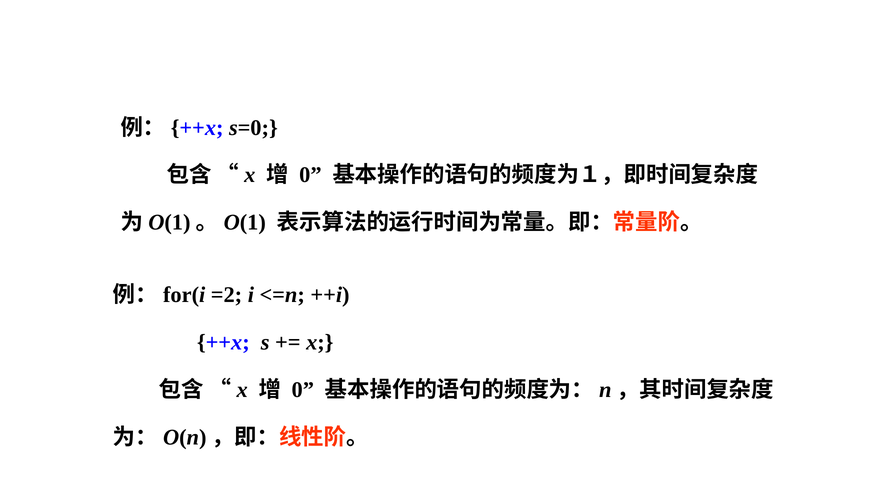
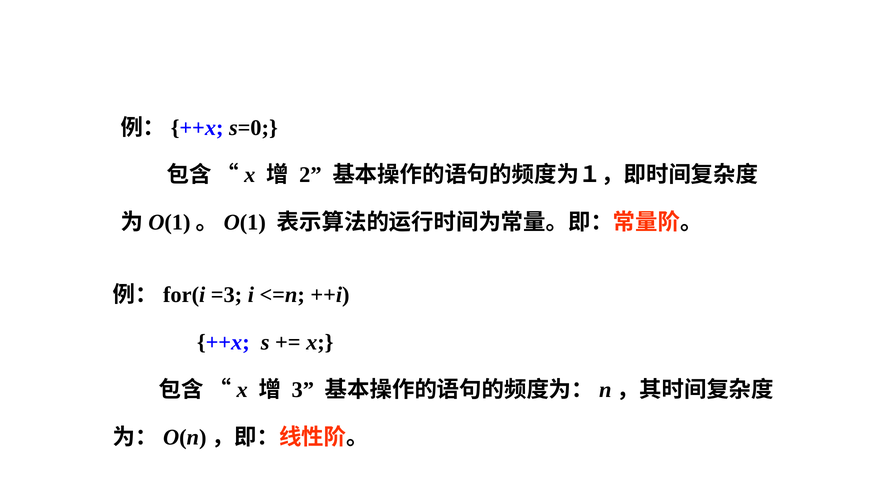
0: 0 -> 2 (310, 175)
=2: =2 -> =3 (227, 295)
0: 0 -> 3 (303, 390)
